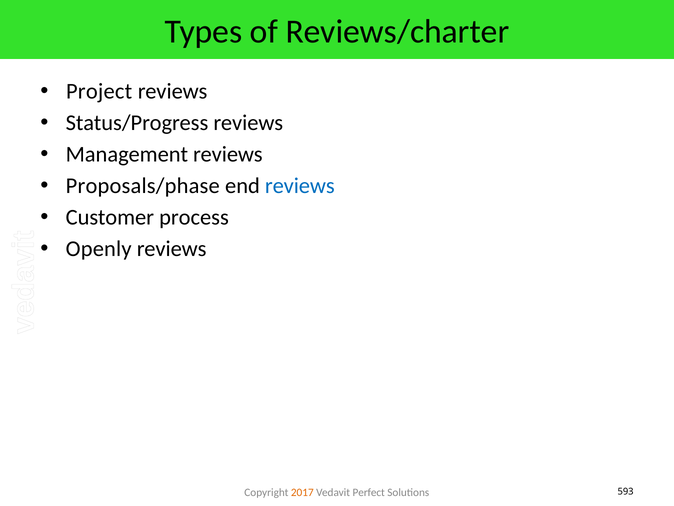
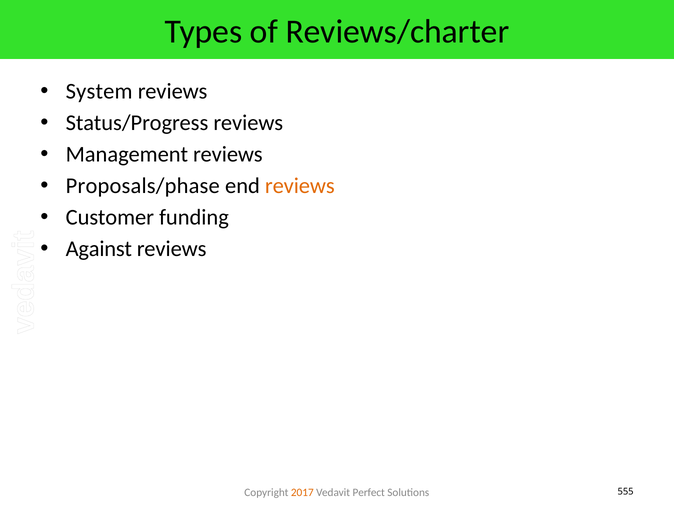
Project: Project -> System (99, 91)
reviews colour: blue -> orange (300, 186)
process: process -> funding (194, 217)
Openly: Openly -> Against (99, 249)
593: 593 -> 555 (626, 491)
